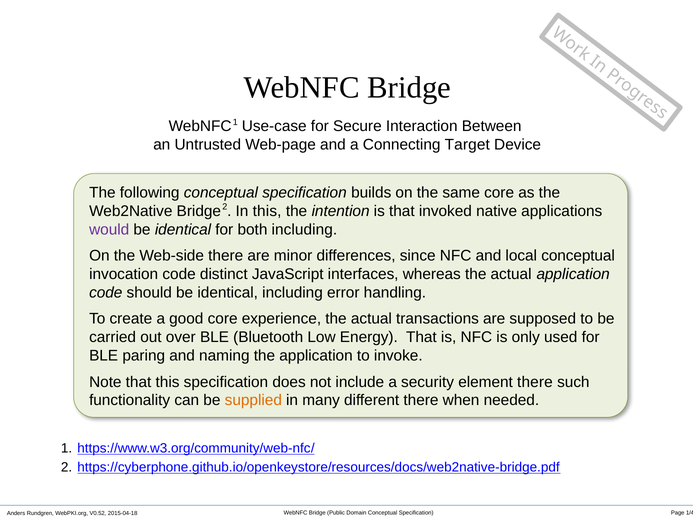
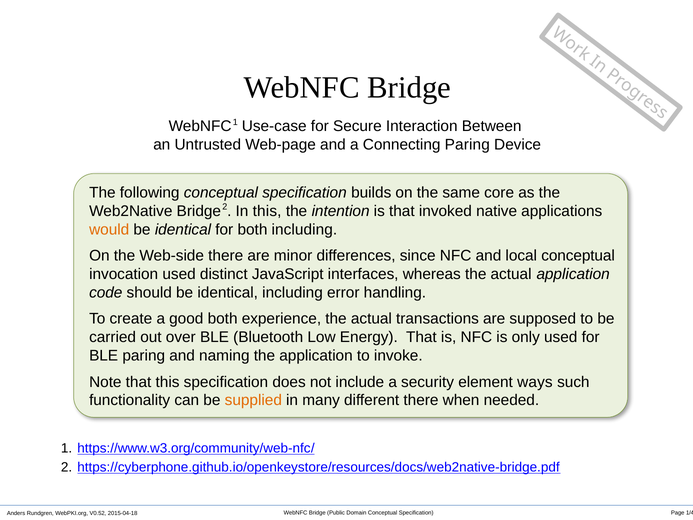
Connecting Target: Target -> Paring (467, 145)
would colour: purple -> orange (109, 229)
invocation code: code -> used (179, 274)
good core: core -> both (223, 319)
element there: there -> ways (535, 382)
